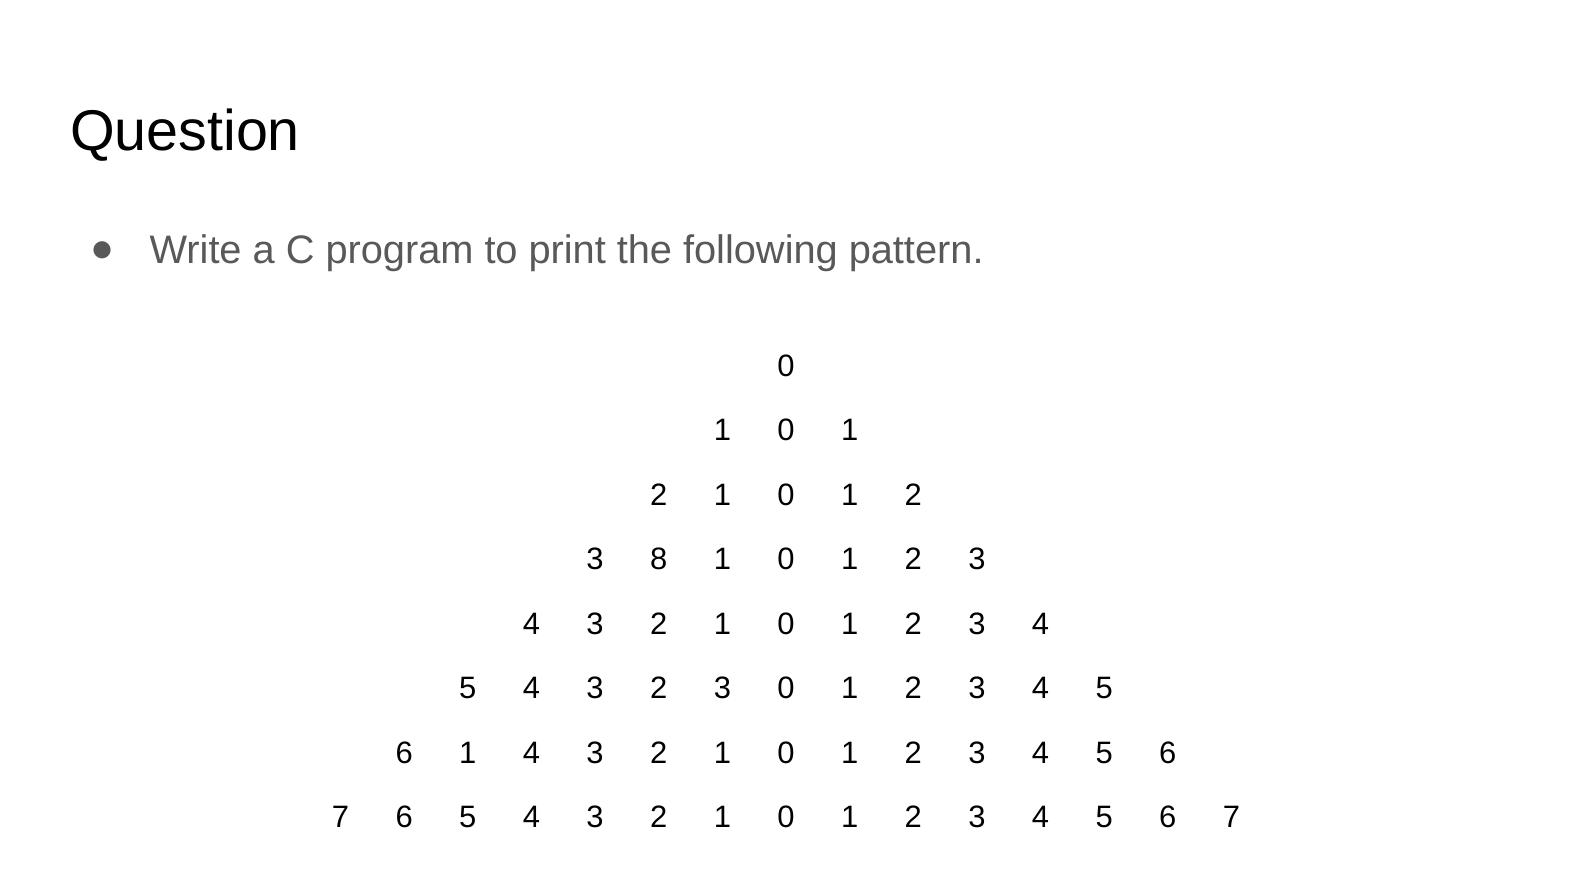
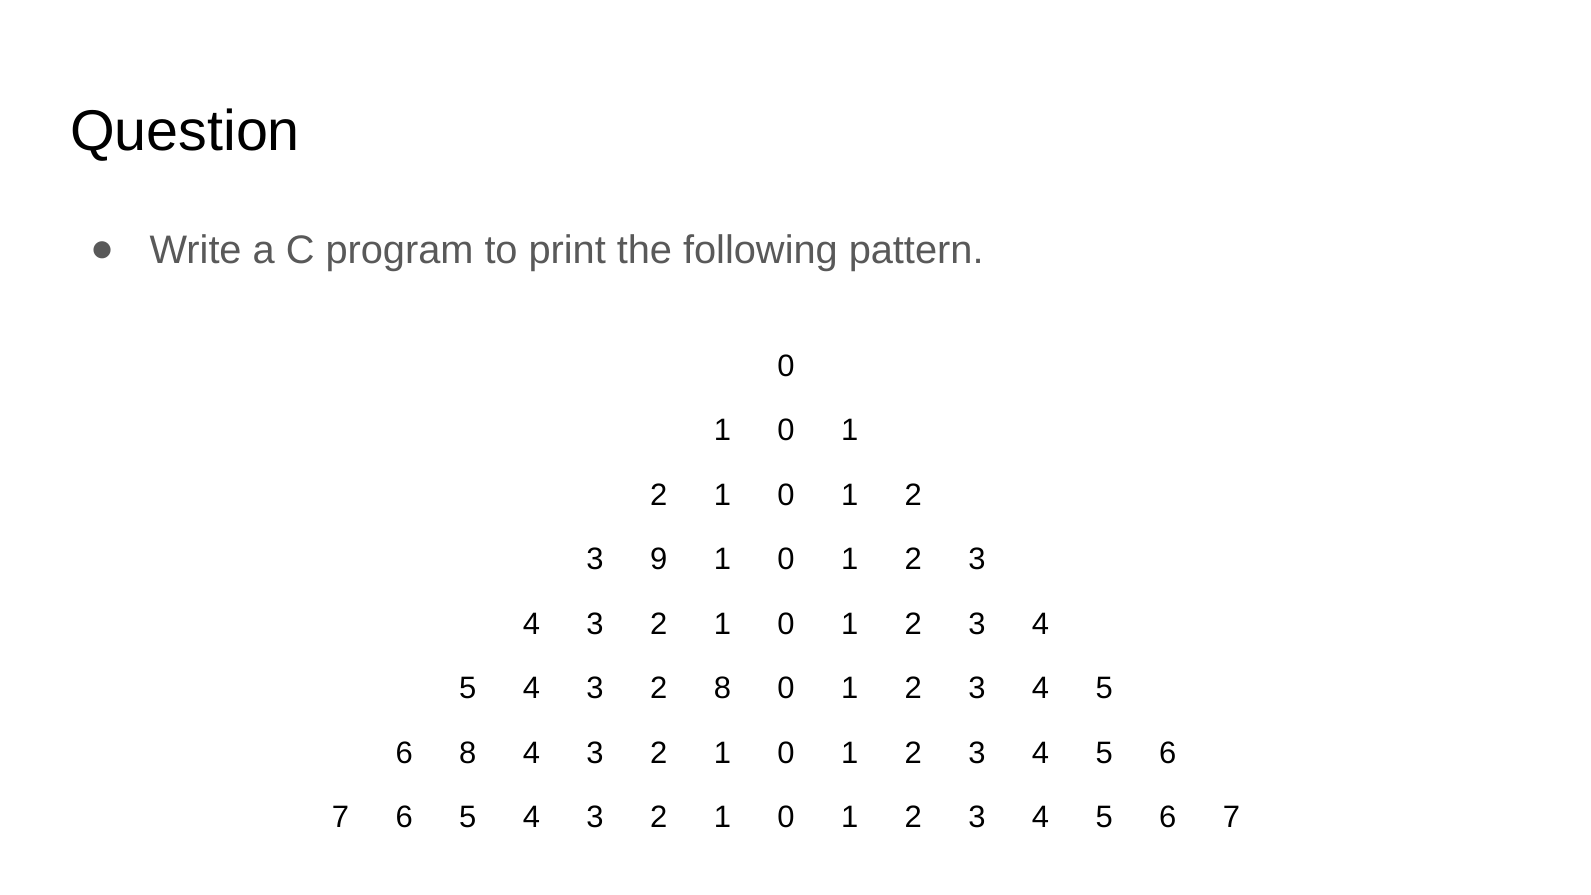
8: 8 -> 9 (659, 559)
3 2 3: 3 -> 8 (722, 688)
6 1: 1 -> 8 (468, 753)
